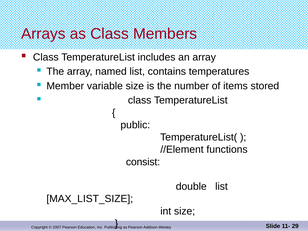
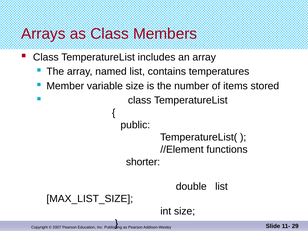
consist: consist -> shorter (143, 162)
